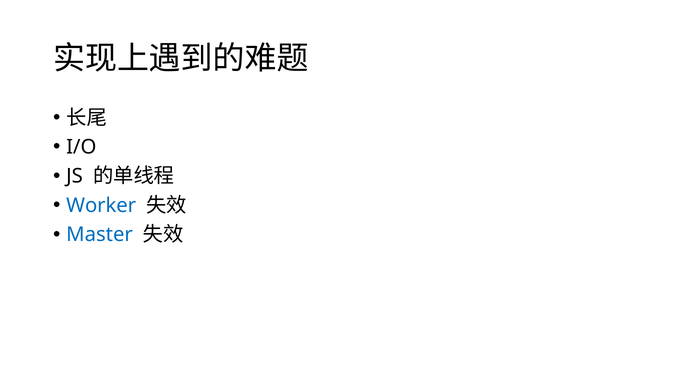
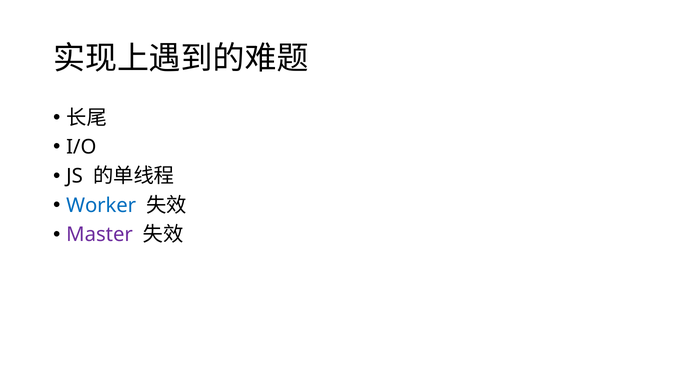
Master colour: blue -> purple (100, 235)
